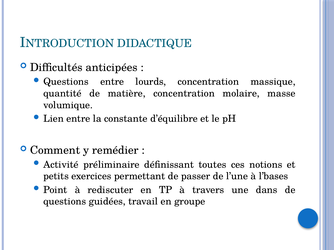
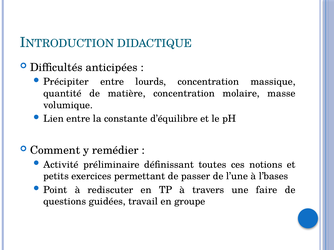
Questions: Questions -> Précipiter (66, 82)
dans: dans -> faire (267, 190)
